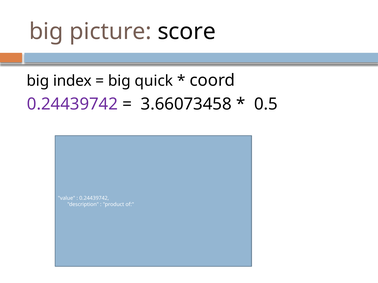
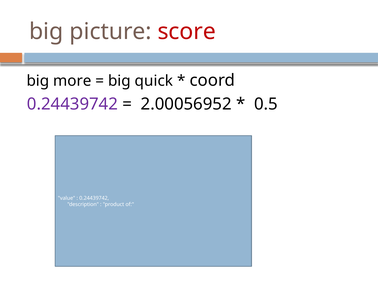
score colour: black -> red (187, 32)
index: index -> more (72, 81)
3.66073458: 3.66073458 -> 2.00056952 (186, 104)
